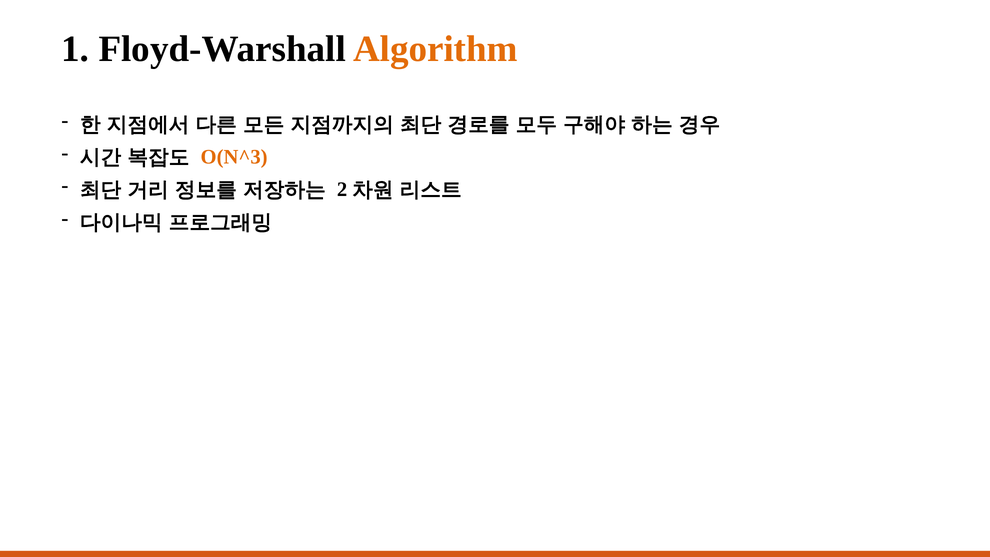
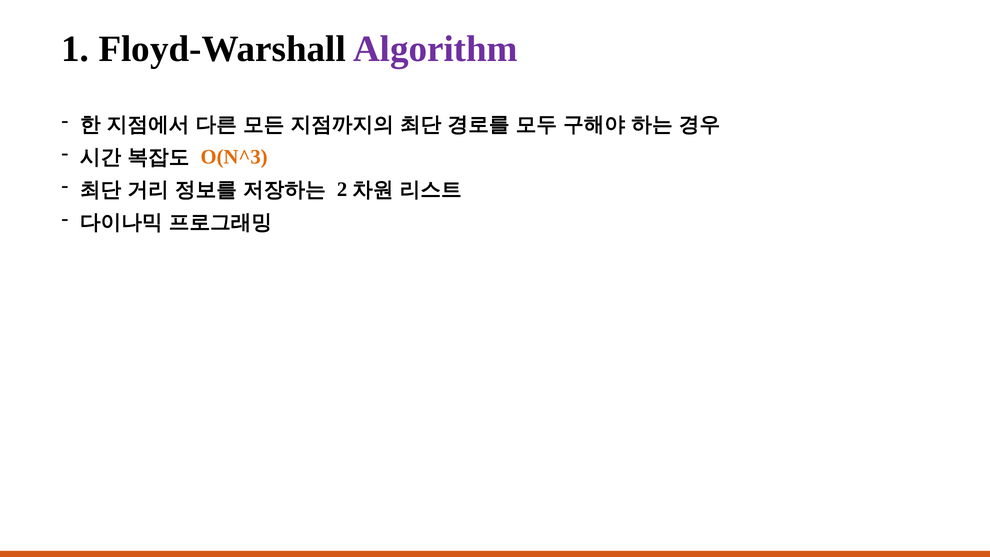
Algorithm colour: orange -> purple (436, 49)
